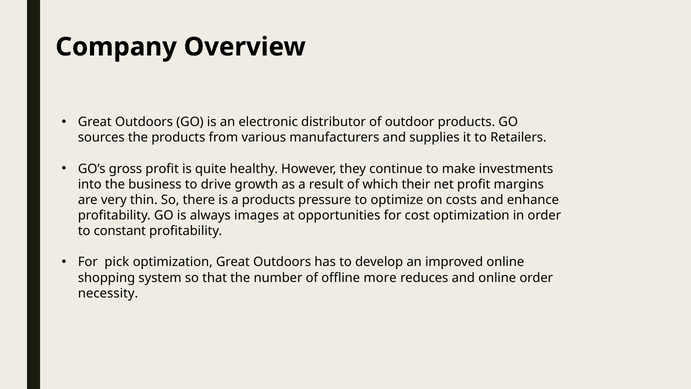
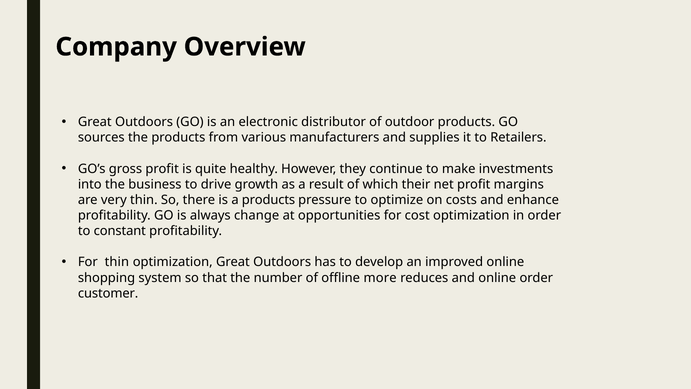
images: images -> change (257, 215)
For pick: pick -> thin (117, 262)
necessity: necessity -> customer (108, 293)
